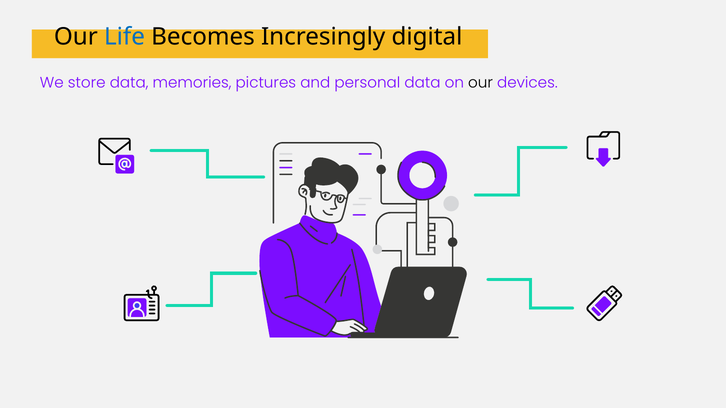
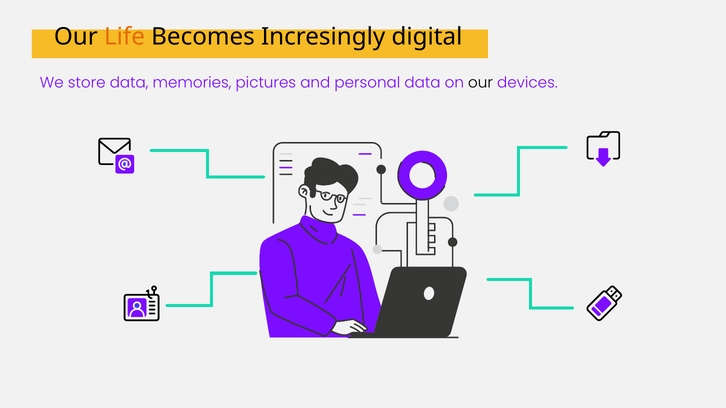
Life colour: blue -> orange (125, 37)
